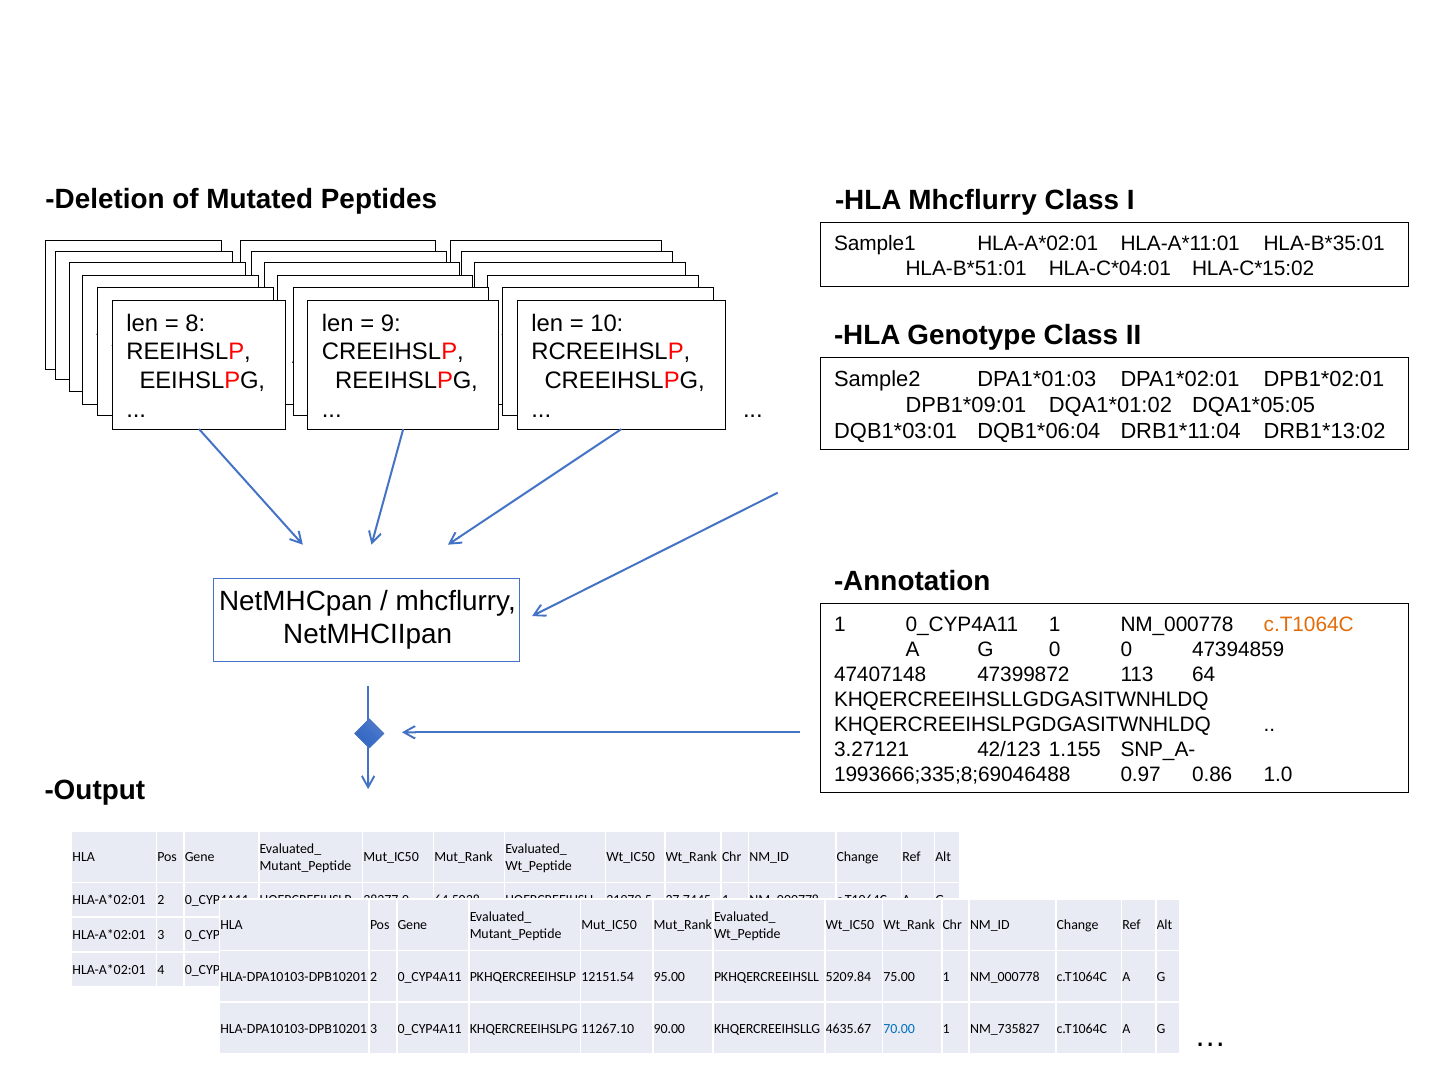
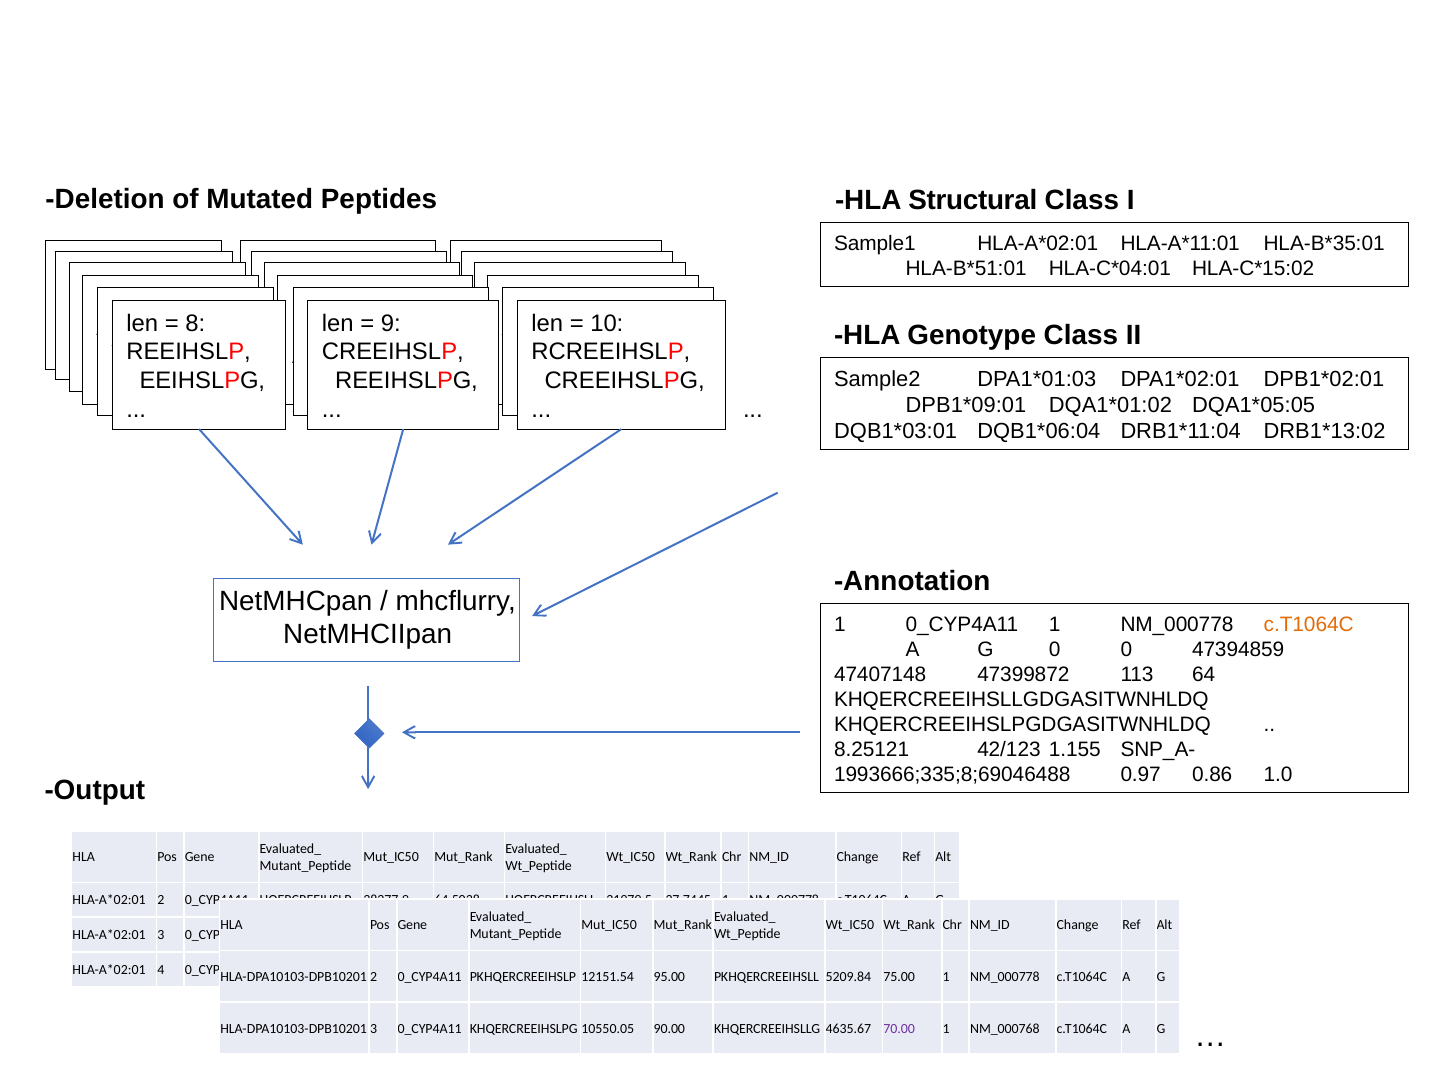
HLA Mhcflurry: Mhcflurry -> Structural (973, 200)
3.27121: 3.27121 -> 8.25121 (872, 749)
11267.10: 11267.10 -> 10550.05 (608, 1028)
70.00 colour: blue -> purple (899, 1028)
NM_735827: NM_735827 -> NM_000768 (1005, 1028)
